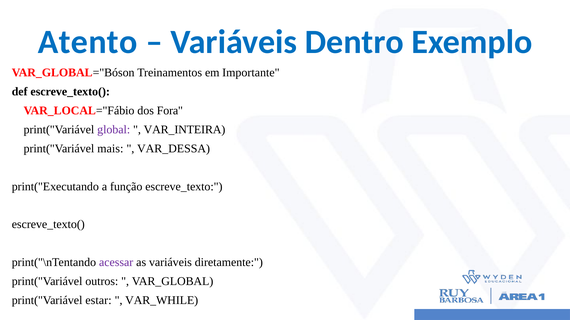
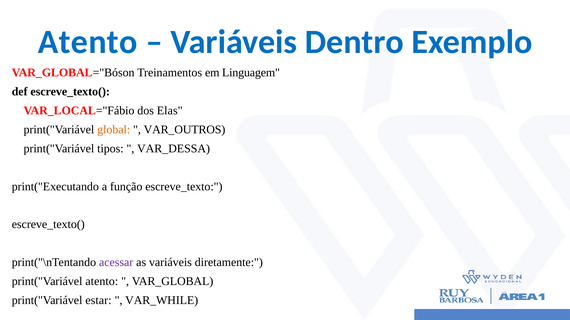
Importante: Importante -> Linguagem (251, 73)
Fora: Fora -> Elas (170, 111)
global colour: purple -> orange (114, 130)
VAR_INTEIRA: VAR_INTEIRA -> VAR_OUTROS (185, 130)
mais: mais -> tipos (110, 149)
print("Variável outros: outros -> atento (102, 282)
